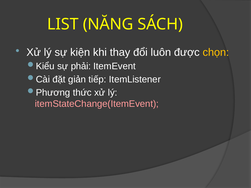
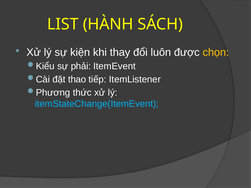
NĂNG: NĂNG -> HÀNH (108, 24)
giản: giản -> thao (77, 79)
itemStateChange(ItemEvent colour: pink -> light blue (97, 104)
